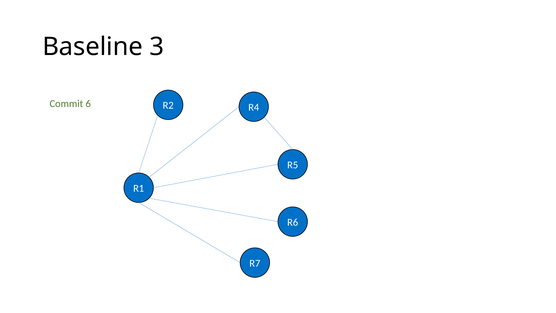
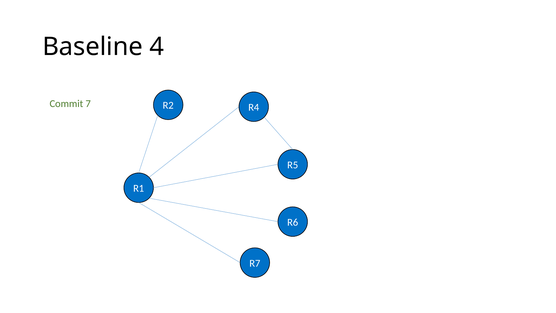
3: 3 -> 4 (157, 47)
6: 6 -> 7 (88, 104)
